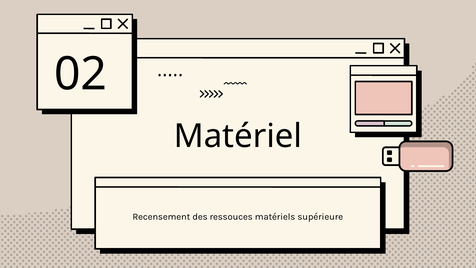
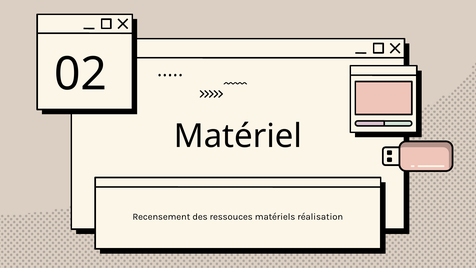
supérieure: supérieure -> réalisation (320, 217)
